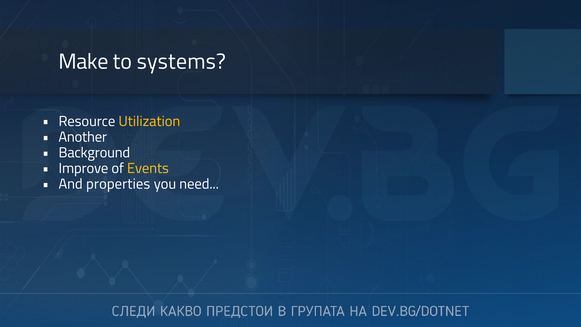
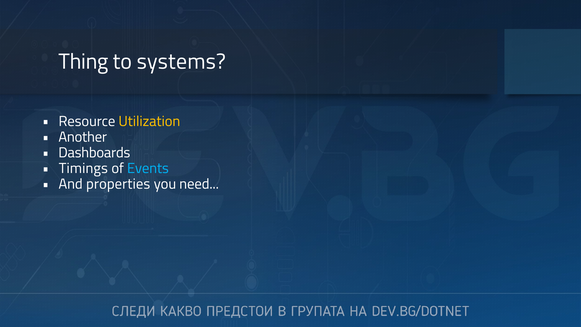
Make: Make -> Thing (83, 62)
Background: Background -> Dashboards (94, 153)
Improve: Improve -> Timings (83, 168)
Events colour: yellow -> light blue (148, 168)
